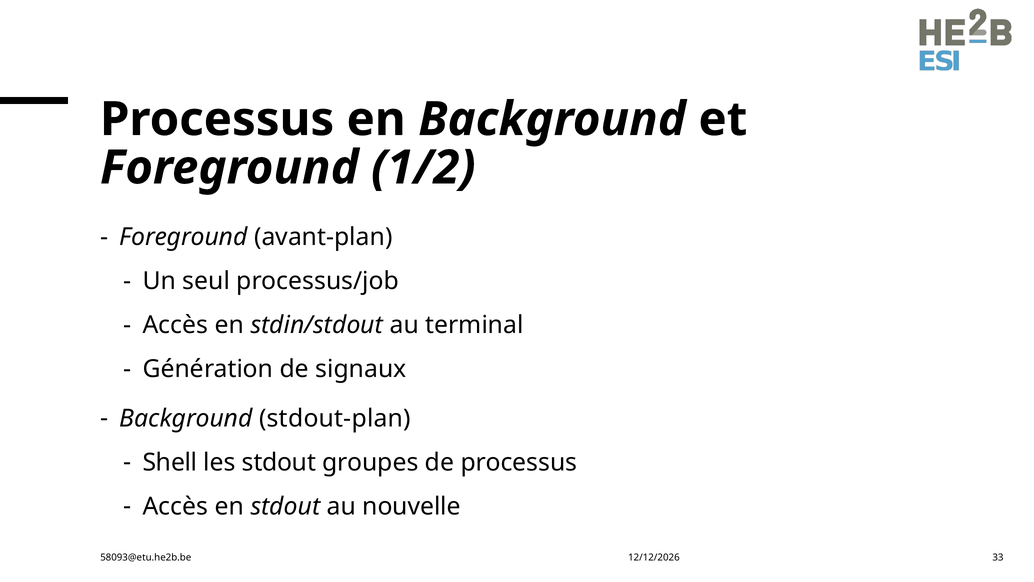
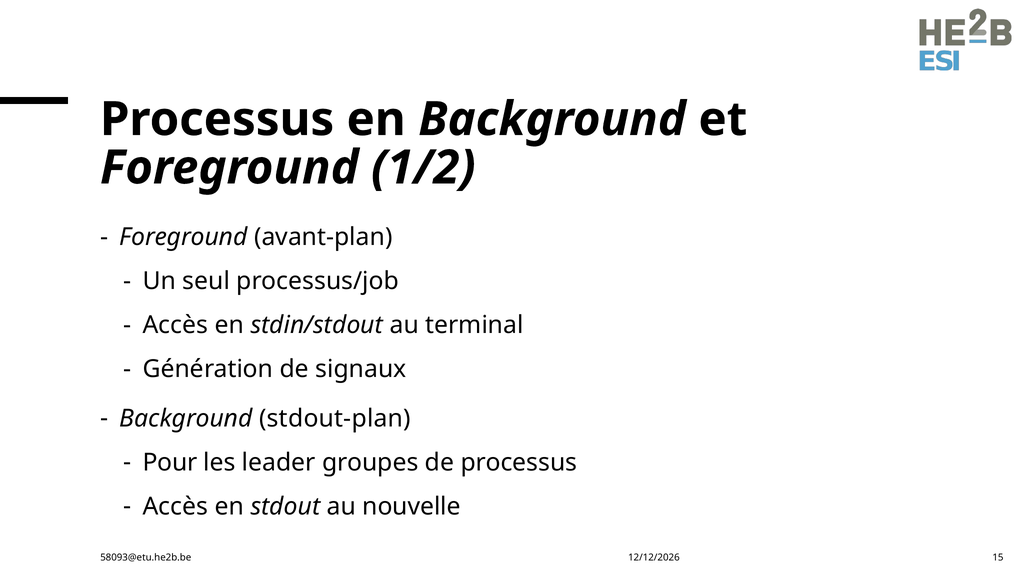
Shell: Shell -> Pour (170, 462)
les stdout: stdout -> leader (279, 462)
33: 33 -> 15 (998, 557)
